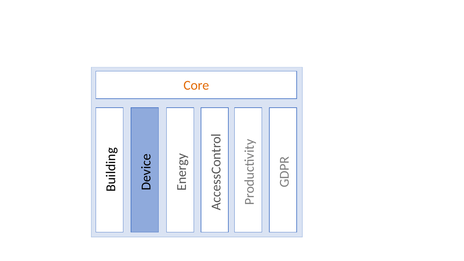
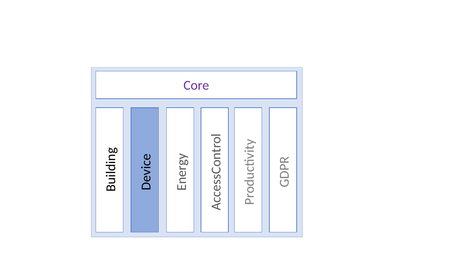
Core colour: orange -> purple (196, 85)
